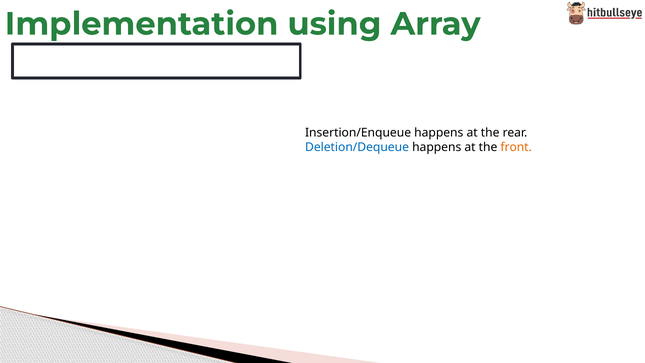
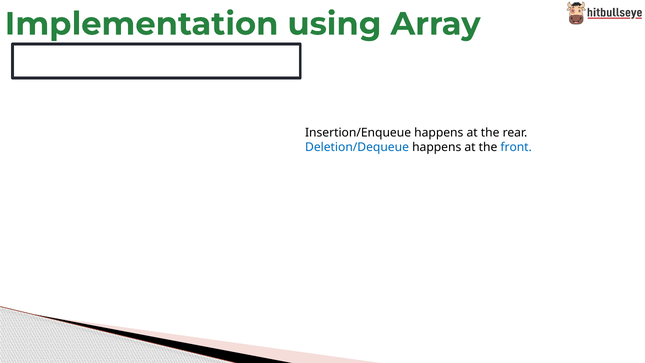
front colour: orange -> blue (516, 147)
